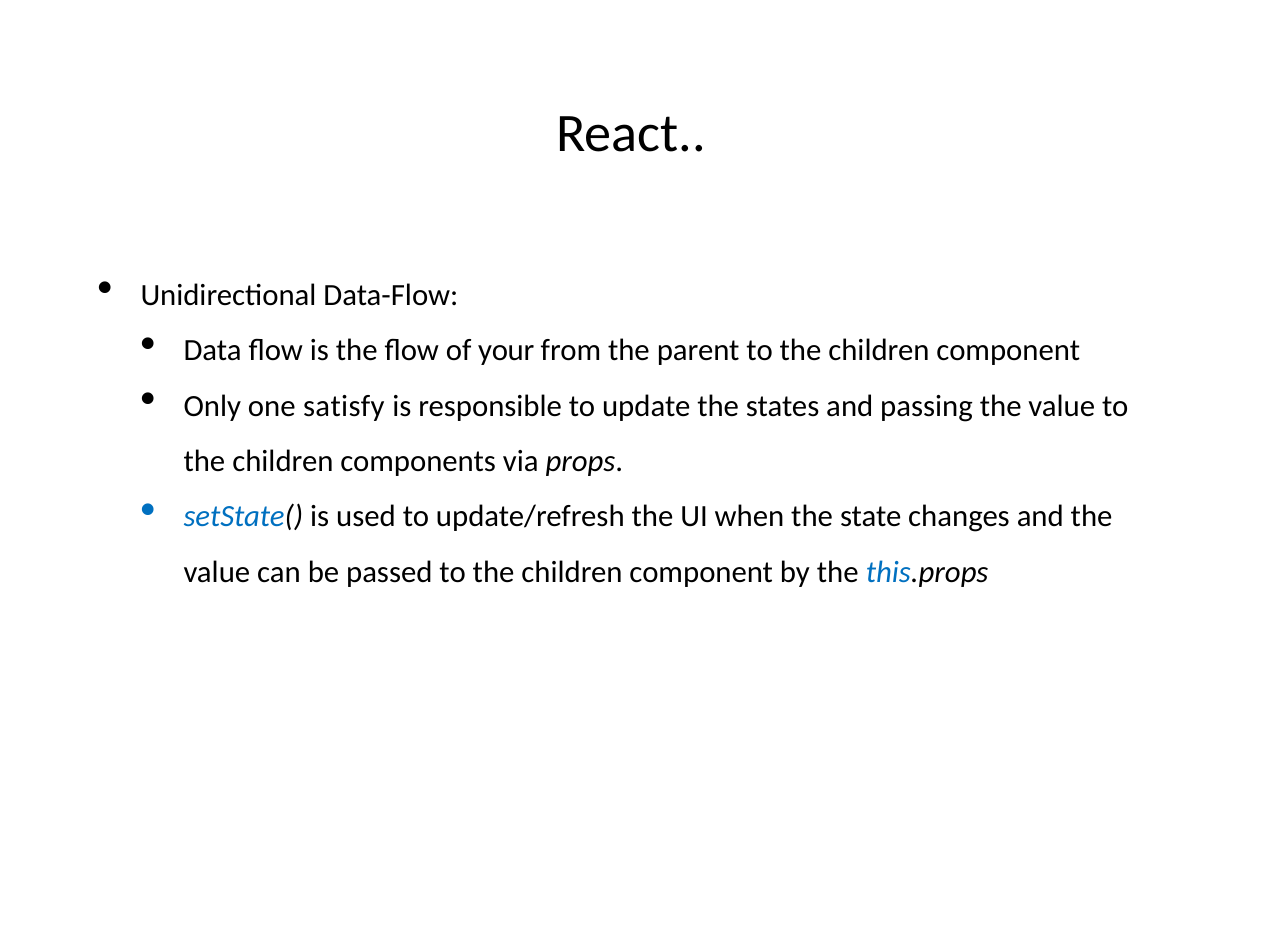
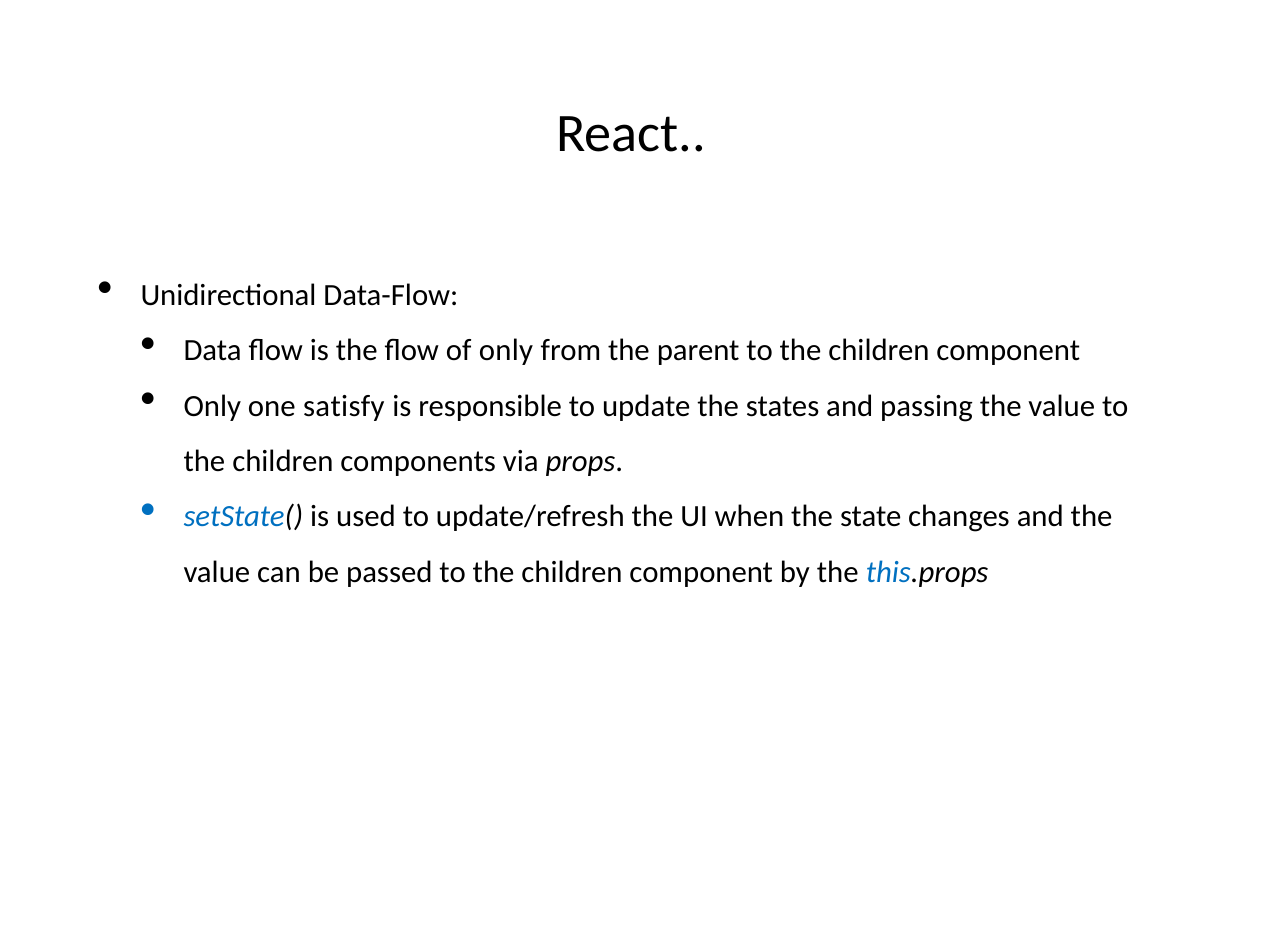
of your: your -> only (506, 351)
